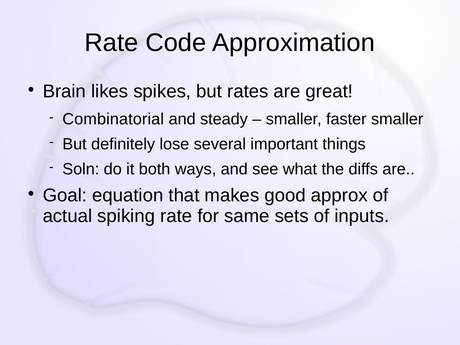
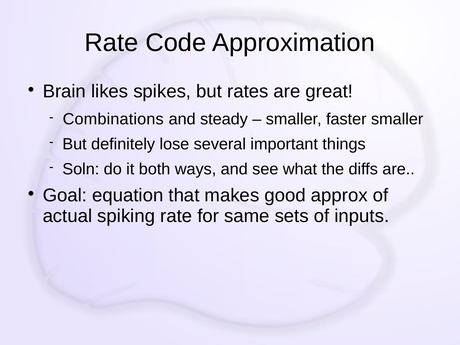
Combinatorial: Combinatorial -> Combinations (113, 119)
